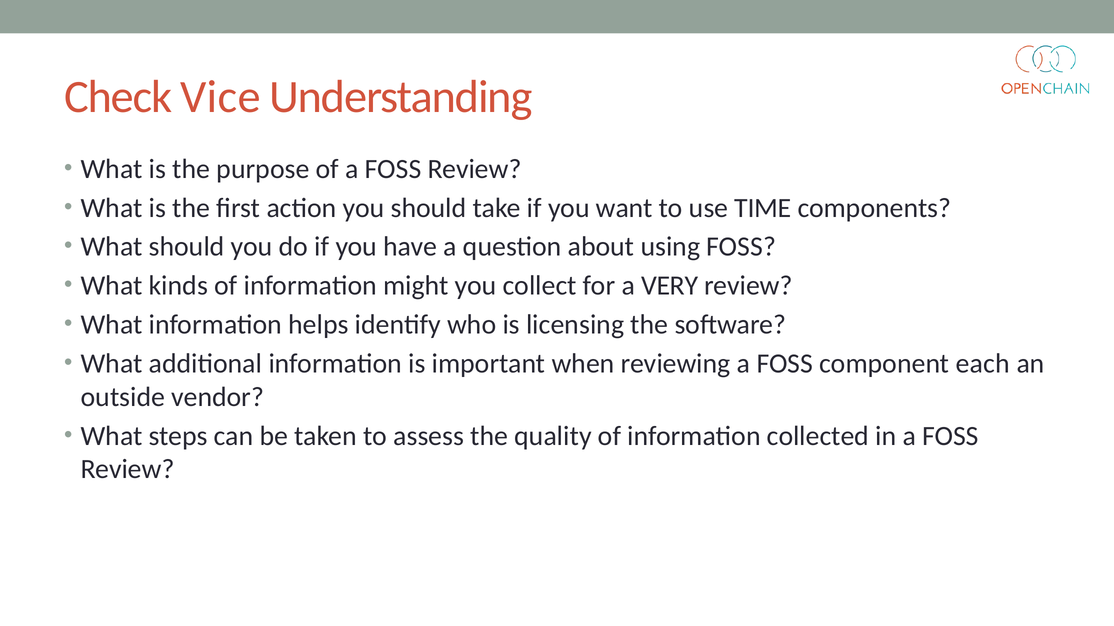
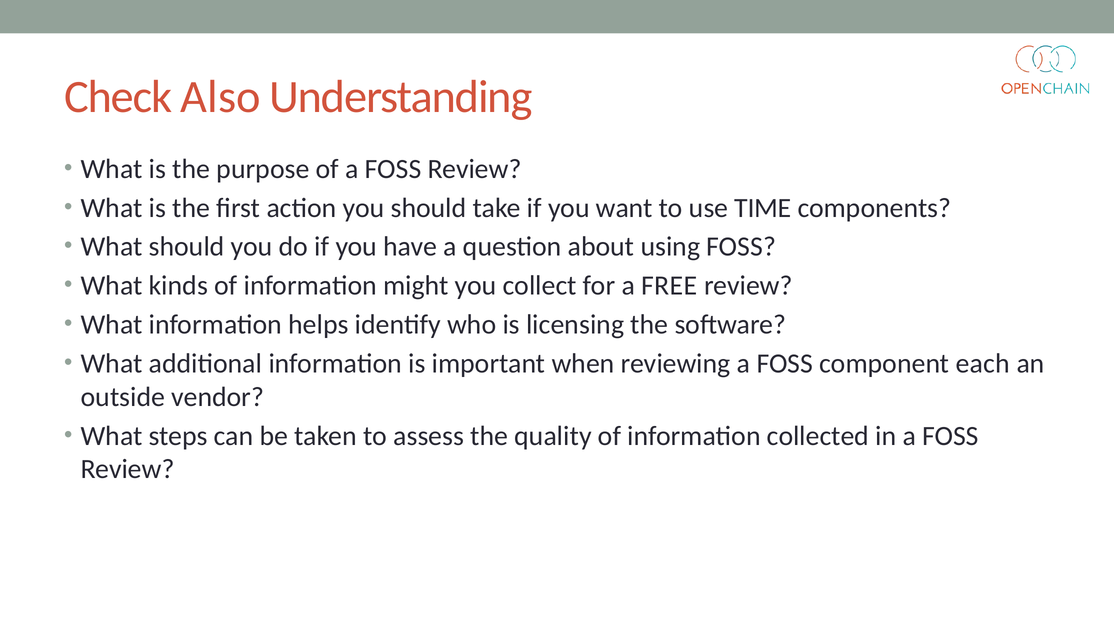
Vice: Vice -> Also (221, 97)
VERY: VERY -> FREE (669, 286)
